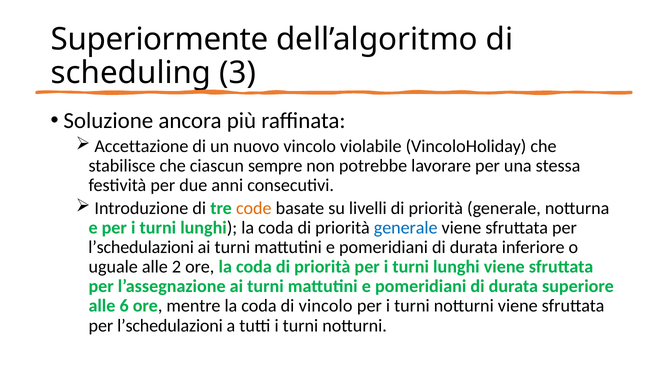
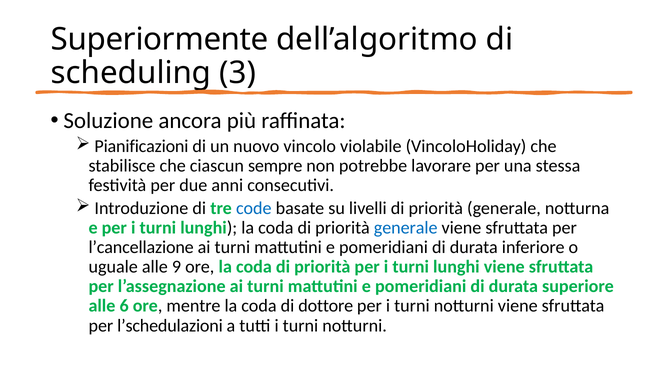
Accettazione: Accettazione -> Pianificazioni (141, 146)
code colour: orange -> blue (254, 208)
l’schedulazioni: l’schedulazioni -> l’cancellazione (141, 247)
2: 2 -> 9 (177, 267)
di vincolo: vincolo -> dottore (326, 306)
